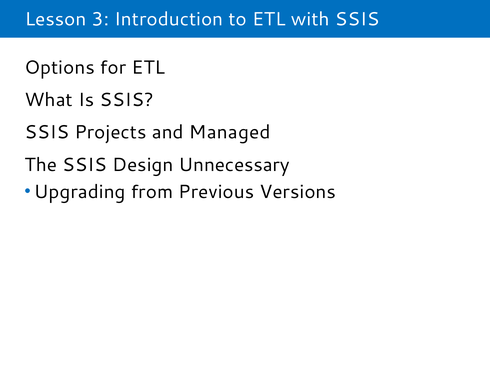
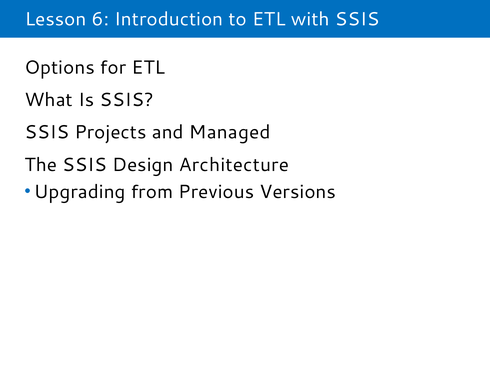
3: 3 -> 6 (100, 19)
Unnecessary: Unnecessary -> Architecture (234, 165)
